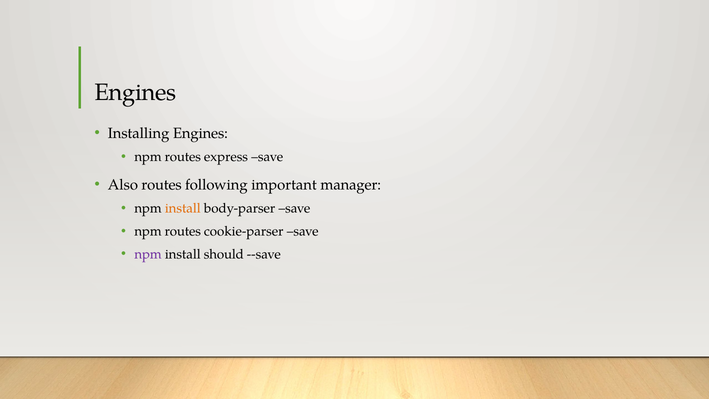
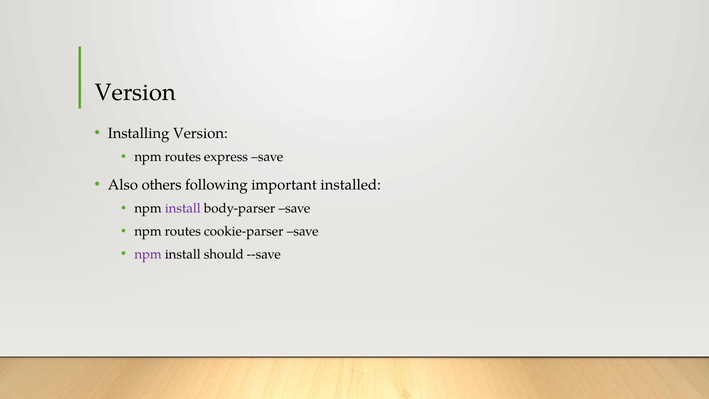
Engines: Engines -> Version (135, 92)
Installing Engines: Engines -> Version (200, 133)
Also routes: routes -> others (162, 185)
manager: manager -> installed (351, 185)
install colour: orange -> purple (183, 208)
